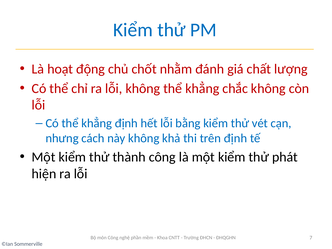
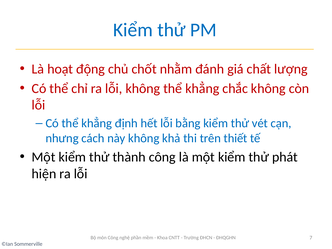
trên định: định -> thiết (236, 138)
